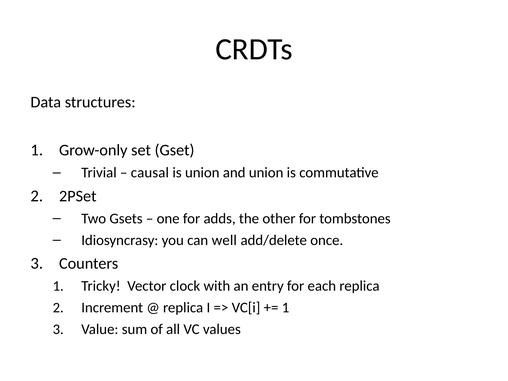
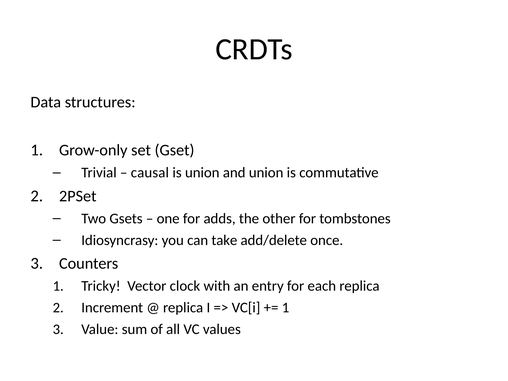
well: well -> take (224, 240)
